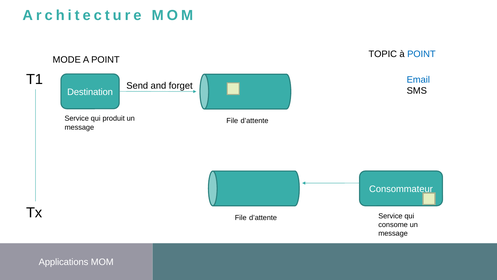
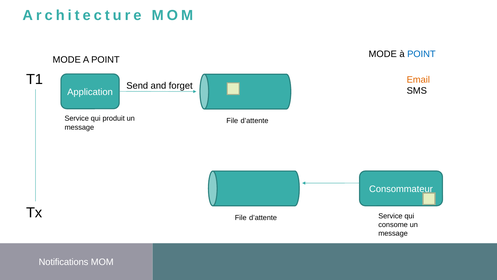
TOPIC: TOPIC -> MODE (383, 54)
Email colour: blue -> orange (418, 80)
Destination: Destination -> Application (90, 92)
Applications: Applications -> Notifications (64, 262)
